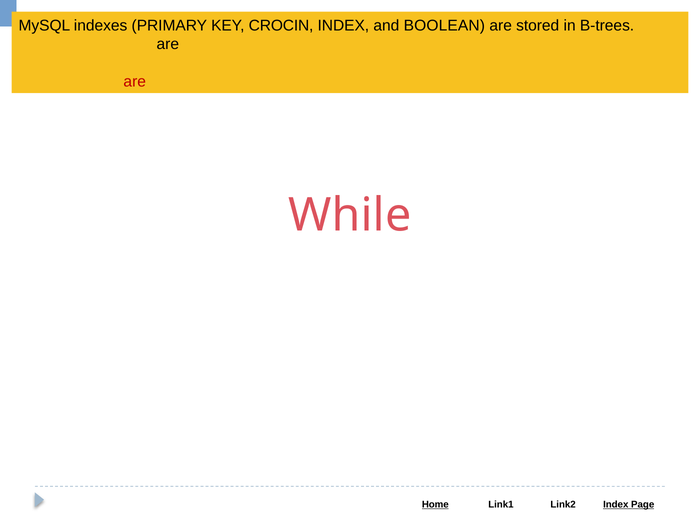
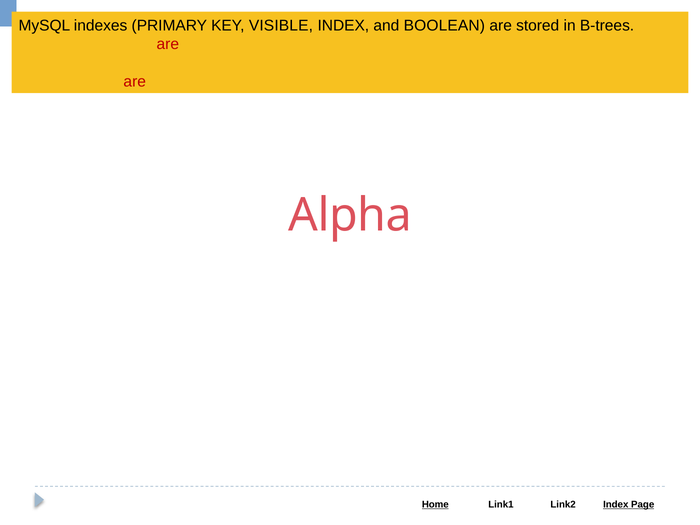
CROCIN: CROCIN -> VISIBLE (281, 25)
are colour: black -> red (168, 44)
While: While -> Alpha (350, 216)
